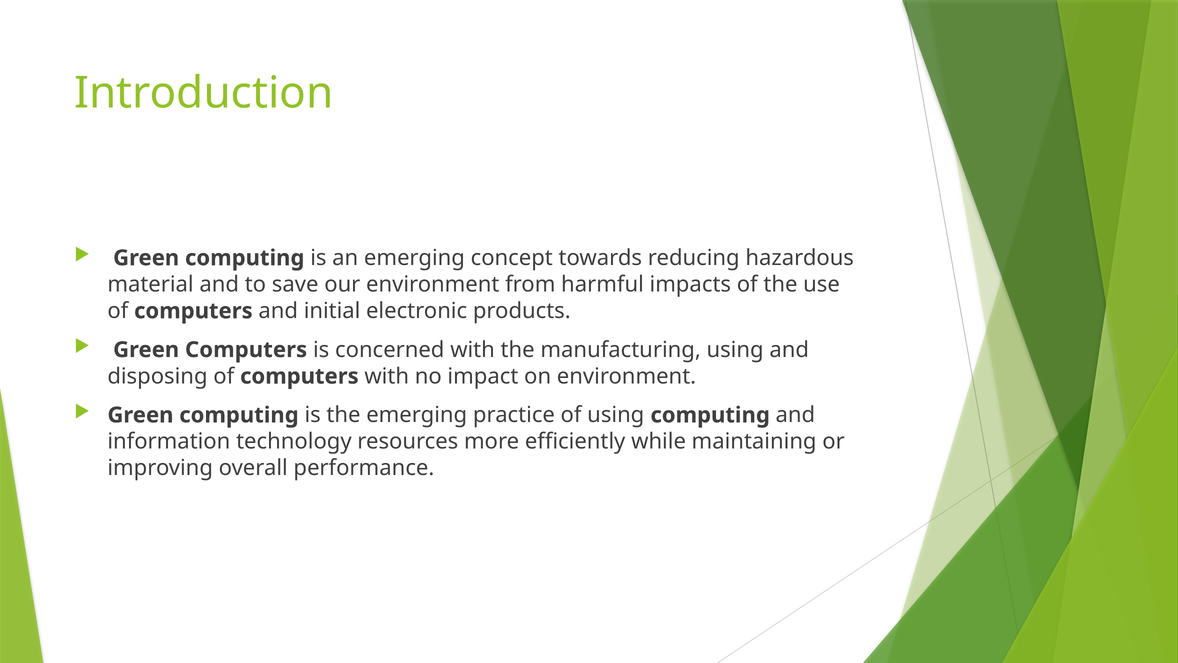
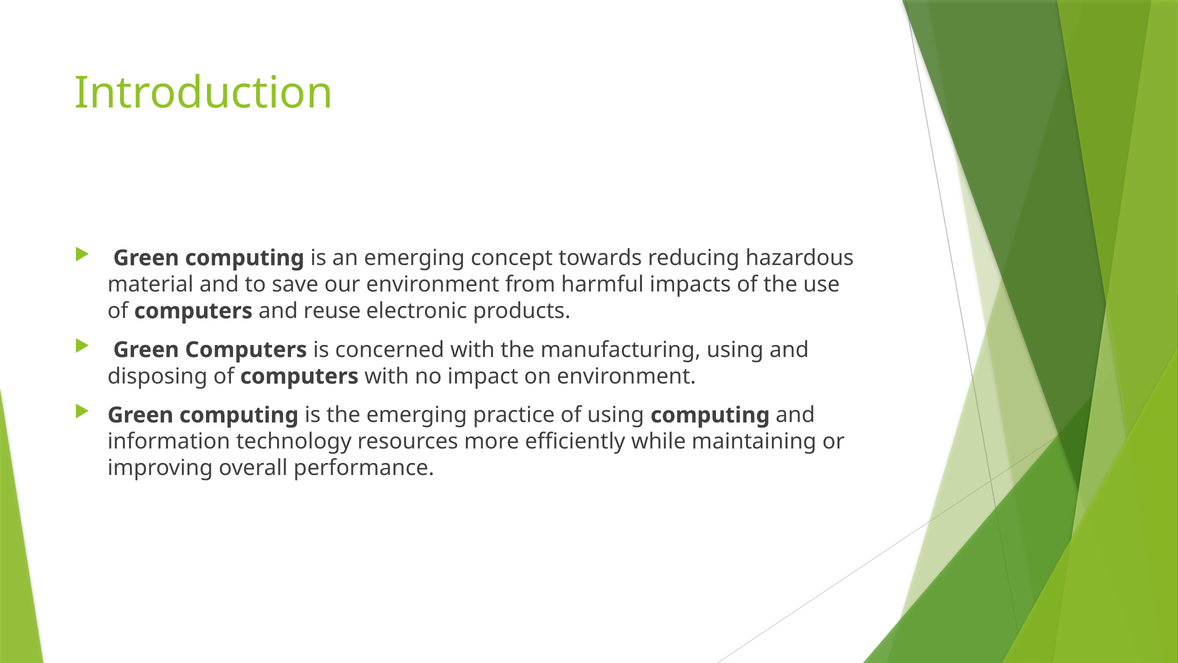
initial: initial -> reuse (332, 311)
